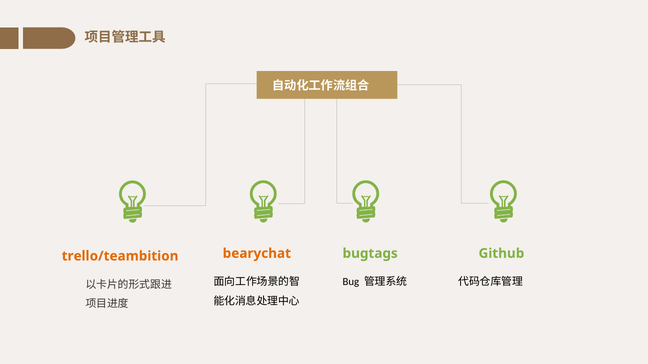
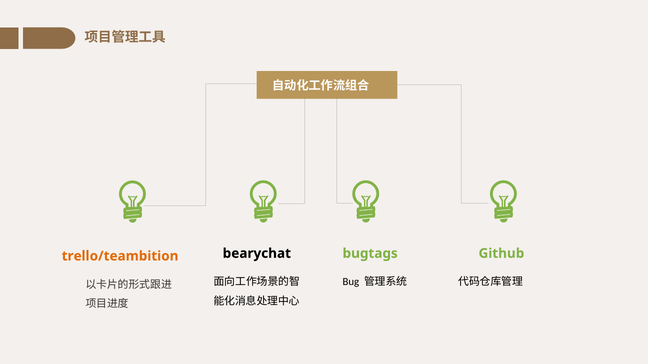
bearychat colour: orange -> black (257, 254)
